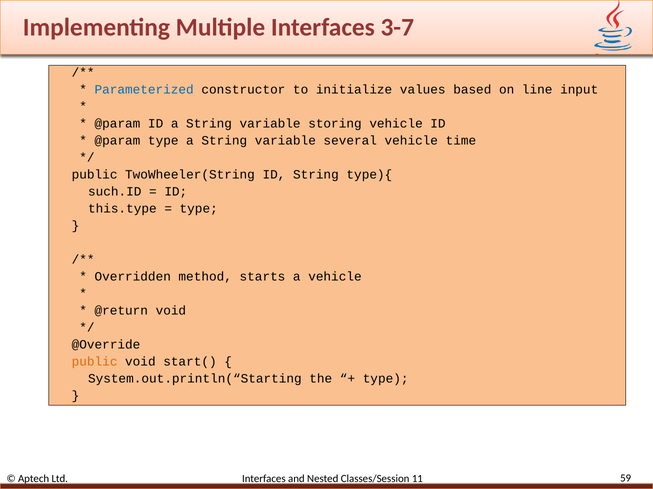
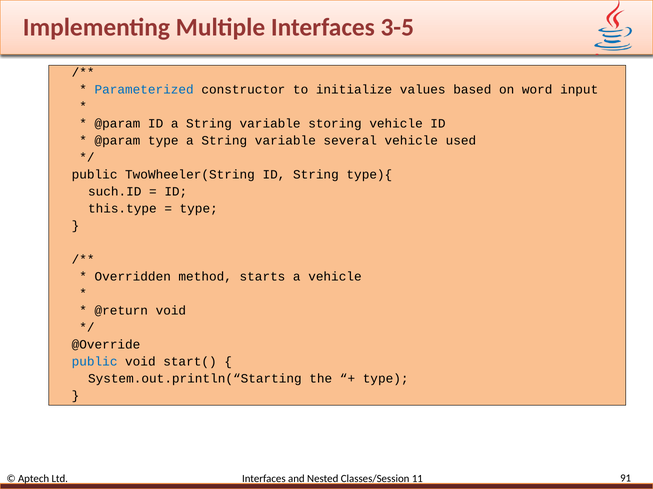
3-7: 3-7 -> 3-5 (397, 27)
line: line -> word (537, 90)
time: time -> used (461, 141)
public colour: orange -> blue (95, 362)
59: 59 -> 91 (626, 479)
